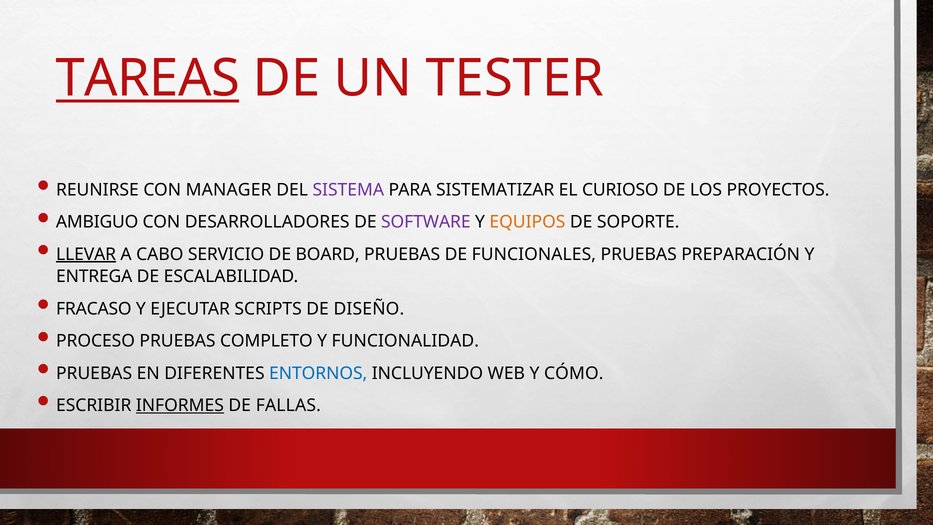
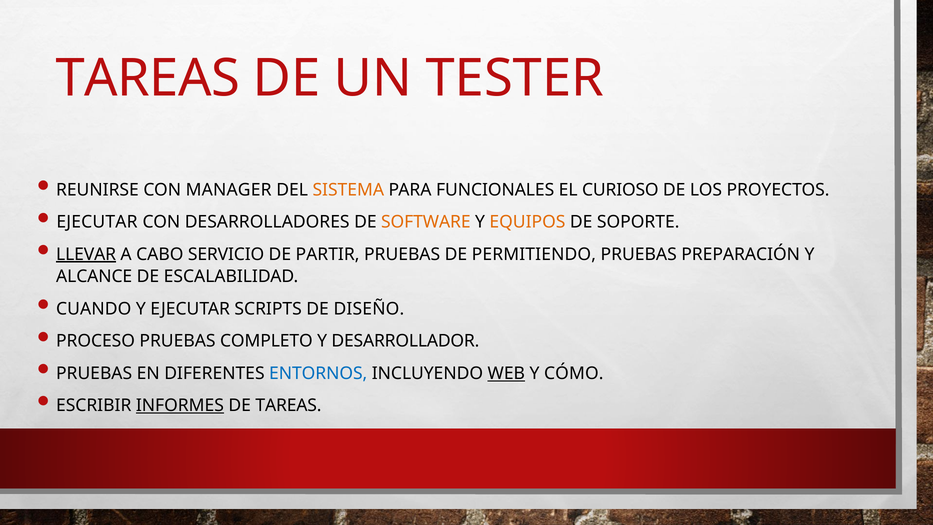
TAREAS underline: present -> none (148, 78)
SISTEMA colour: purple -> orange (348, 190)
SISTEMATIZAR: SISTEMATIZAR -> FUNCIONALES (495, 190)
AMBIGUO: AMBIGUO -> EJECUTAR (97, 222)
SOFTWARE colour: purple -> orange (426, 222)
BOARD: BOARD -> PARTIR (328, 254)
FUNCIONALES: FUNCIONALES -> PERMITIENDO (534, 254)
ENTREGA: ENTREGA -> ALCANCE (94, 277)
FRACASO: FRACASO -> CUANDO (94, 309)
FUNCIONALIDAD: FUNCIONALIDAD -> DESARROLLADOR (405, 341)
WEB underline: none -> present (506, 373)
DE FALLAS: FALLAS -> TAREAS (288, 405)
